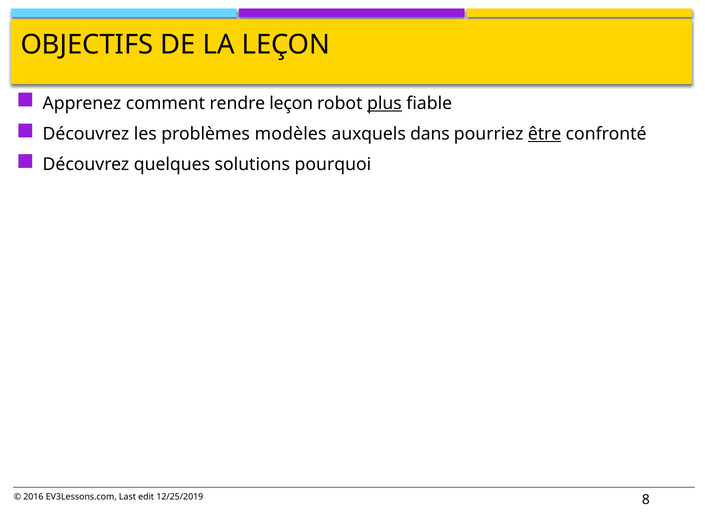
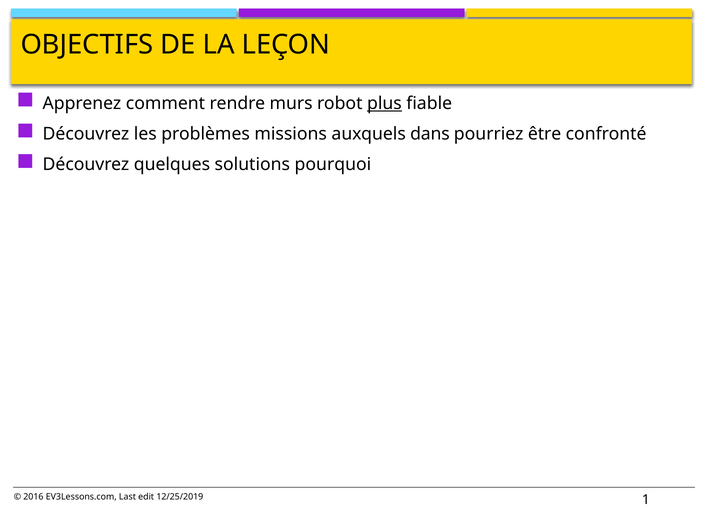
rendre leçon: leçon -> murs (291, 103)
modèles: modèles -> missions (291, 134)
être underline: present -> none (545, 134)
8: 8 -> 1 (646, 500)
